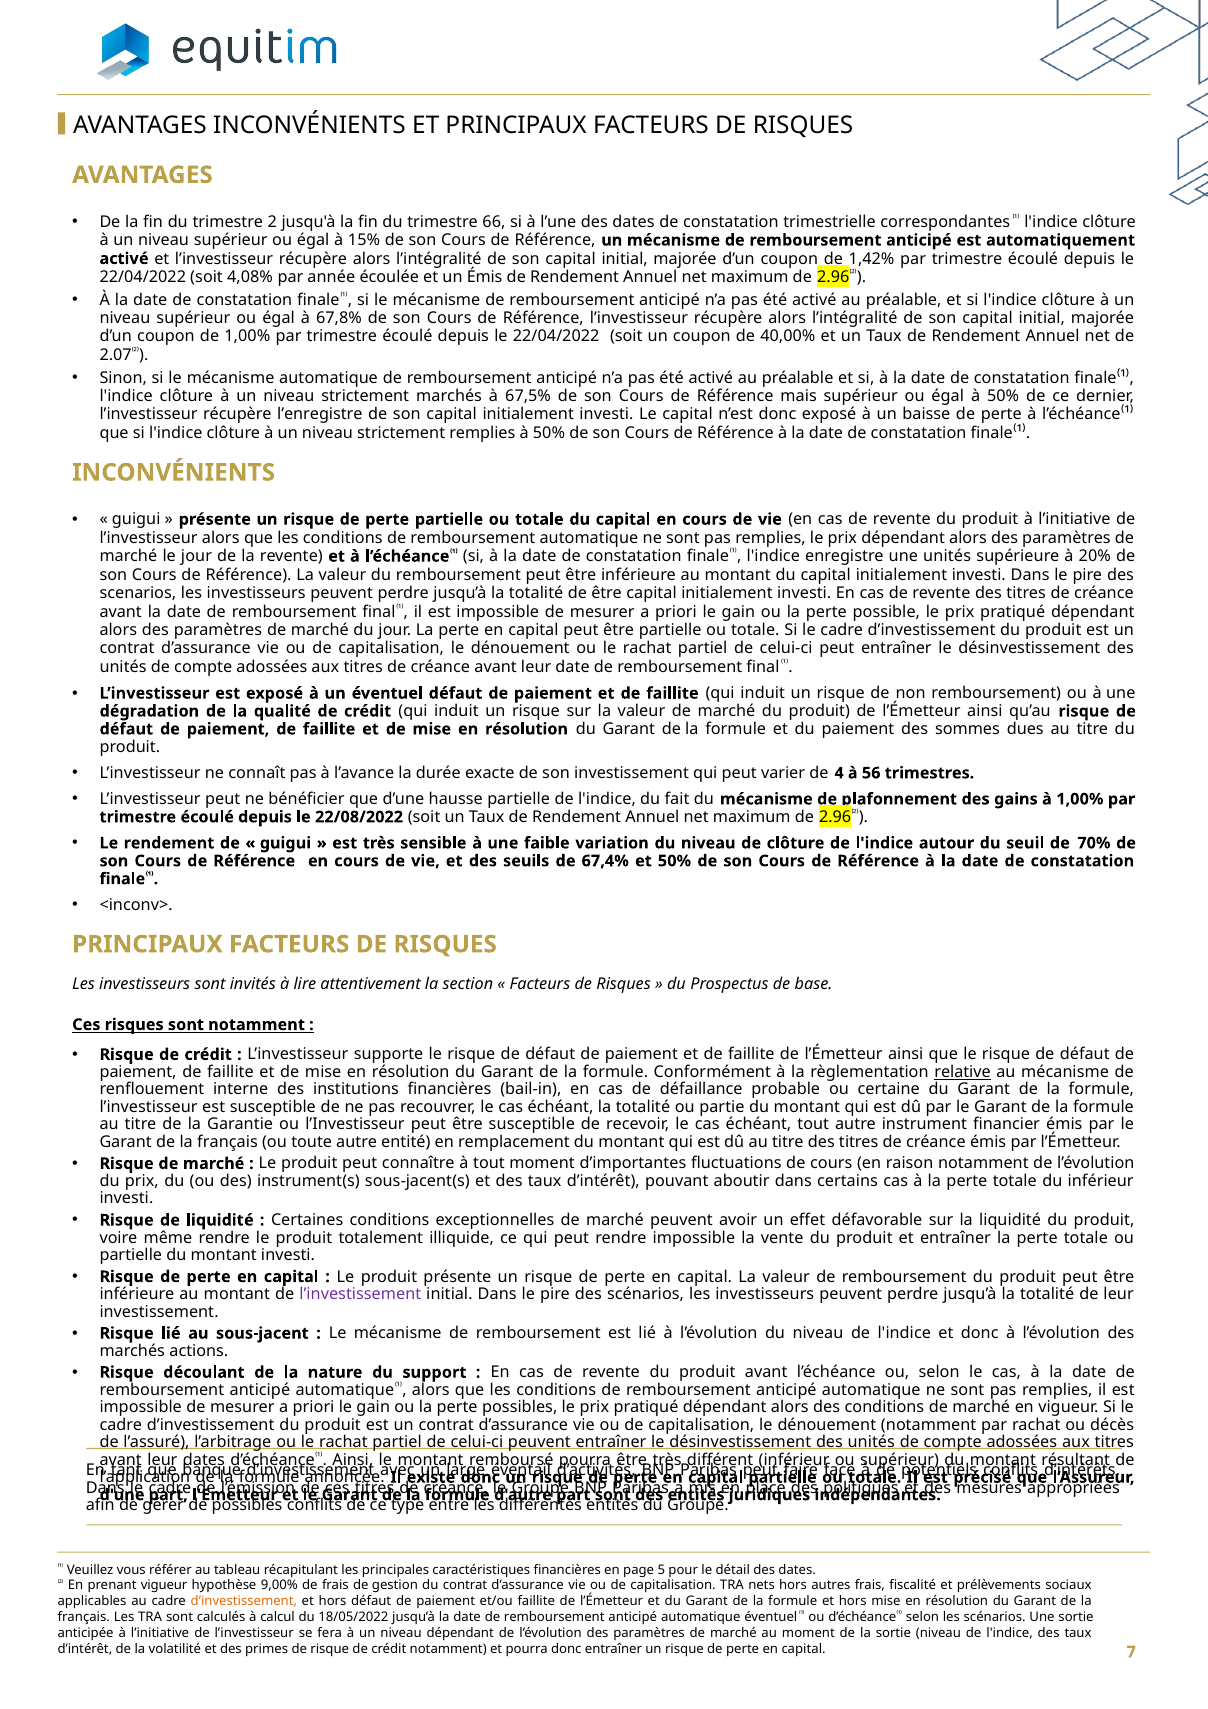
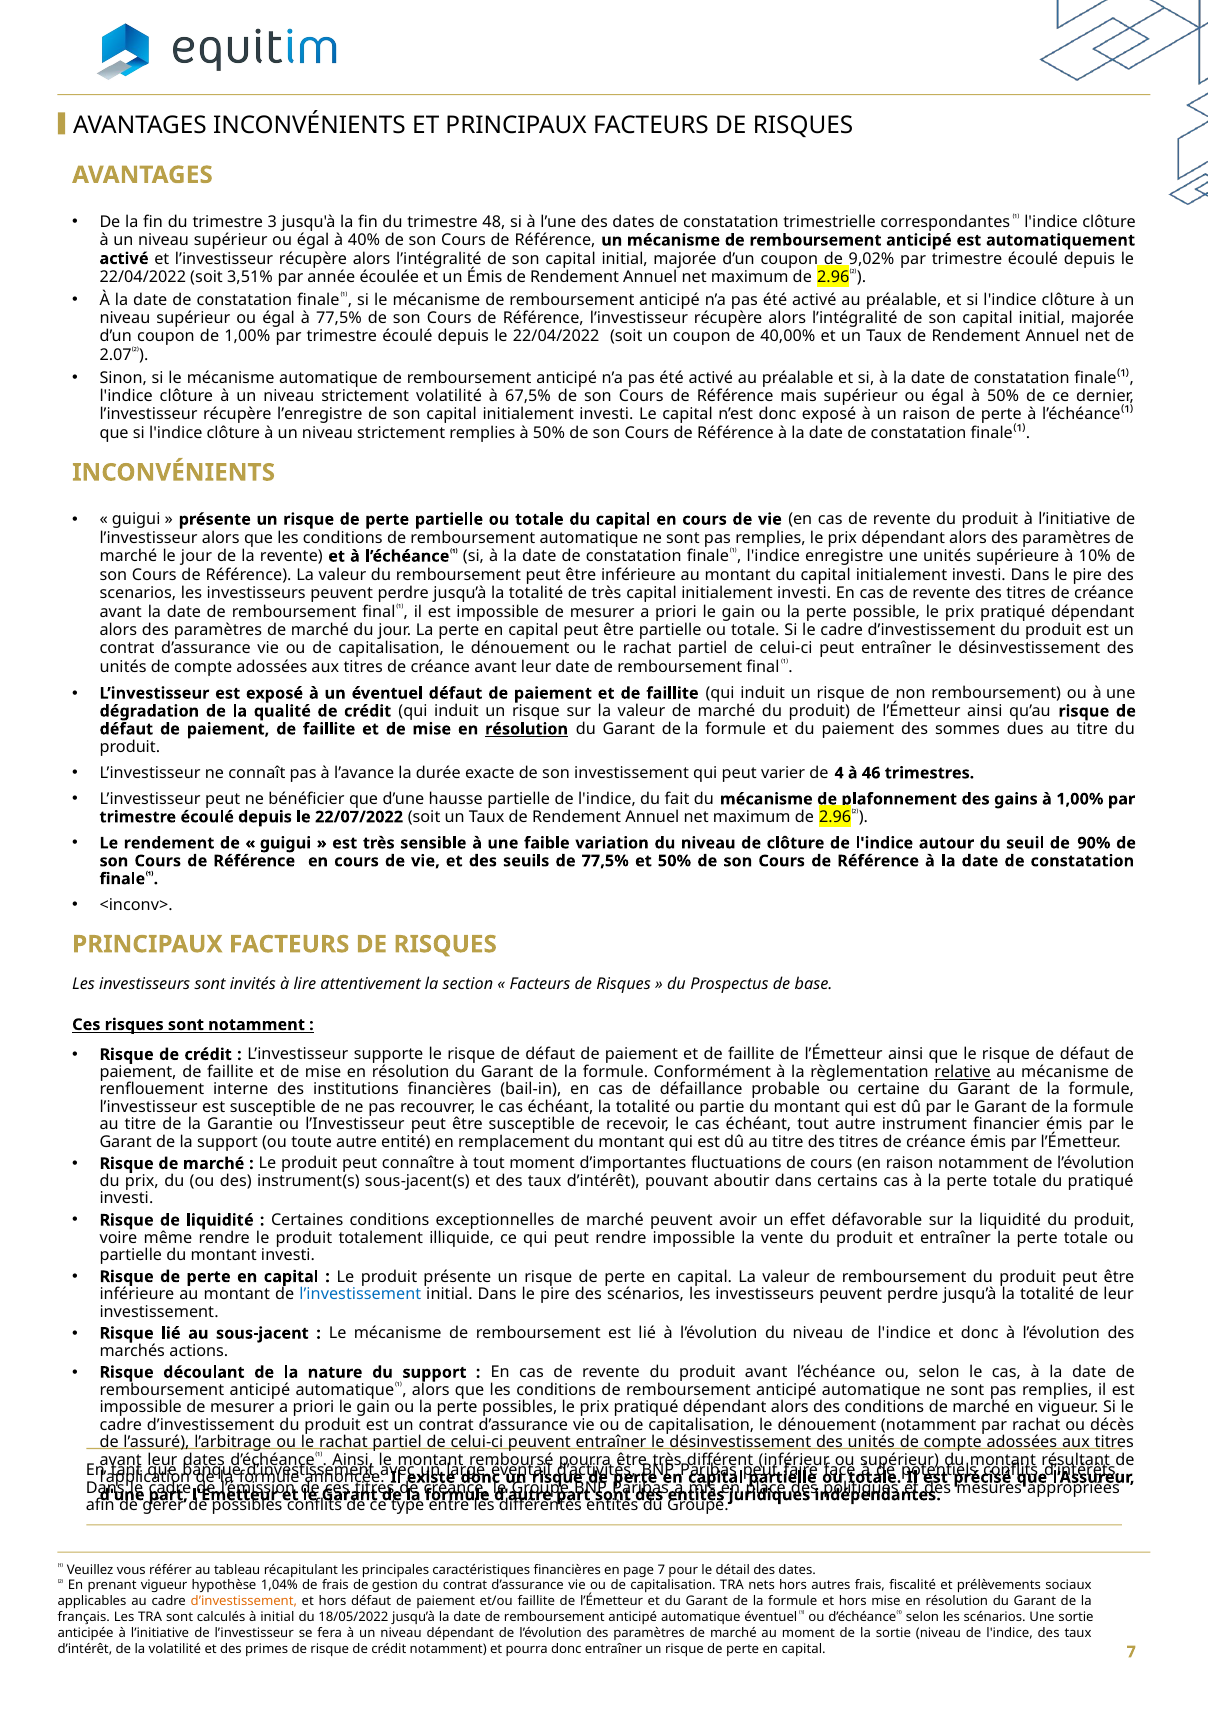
2: 2 -> 3 (272, 222)
66: 66 -> 48 (494, 222)
15%: 15% -> 40% (364, 240)
1,42%: 1,42% -> 9,02% (872, 259)
4,08%: 4,08% -> 3,51% (250, 277)
à 67,8%: 67,8% -> 77,5% (339, 318)
strictement marchés: marchés -> volatilité (449, 396)
un baisse: baisse -> raison (926, 414)
20%: 20% -> 10% (1095, 556)
de être: être -> très (607, 593)
résolution underline: none -> present (527, 729)
56: 56 -> 46 (871, 773)
22/08/2022: 22/08/2022 -> 22/07/2022 (359, 817)
70%: 70% -> 90% (1094, 843)
de 67,4%: 67,4% -> 77,5% (605, 861)
français: français -> support (228, 1142)
du inférieur: inférieur -> pratiqué (1101, 1181)
l’investissement colour: purple -> blue (360, 1294)
page 5: 5 -> 7 (661, 1569)
9,00%: 9,00% -> 1,04% (279, 1585)
à calcul: calcul -> initial (277, 1617)
